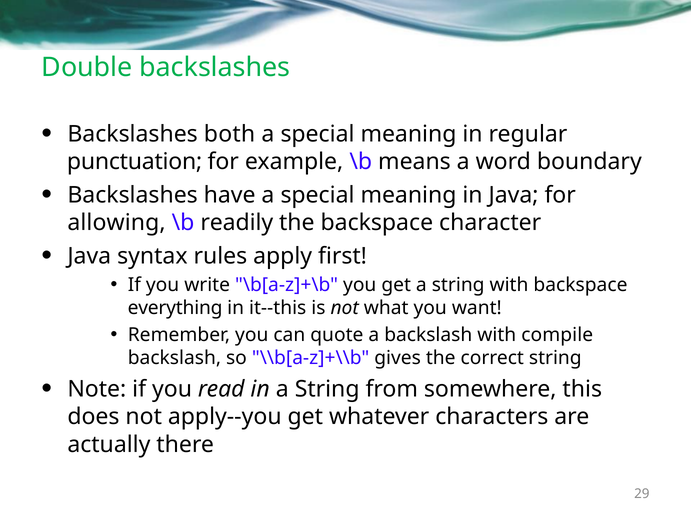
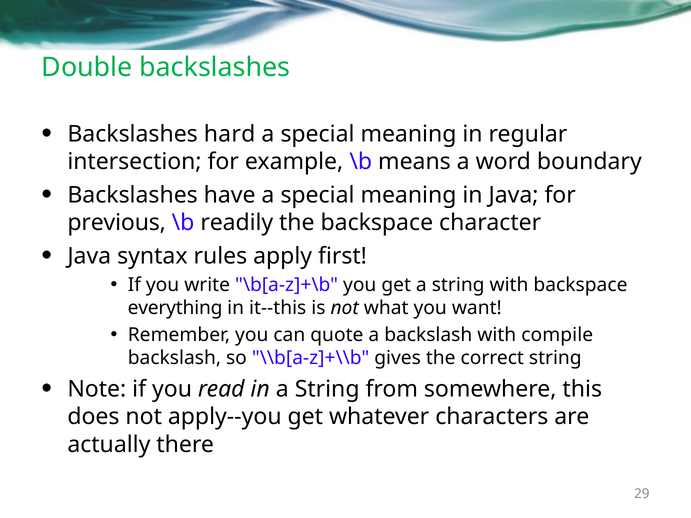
both: both -> hard (230, 134)
punctuation: punctuation -> intersection (134, 162)
allowing: allowing -> previous (117, 223)
